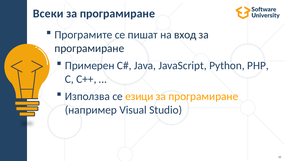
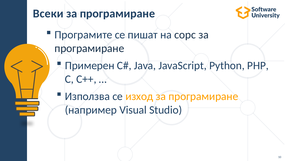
вход: вход -> сорс (185, 35)
езици: езици -> изход (139, 96)
